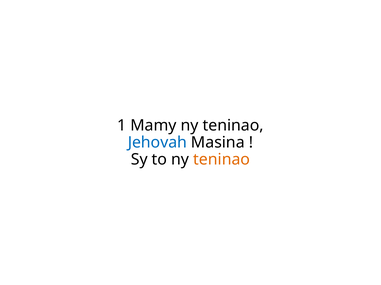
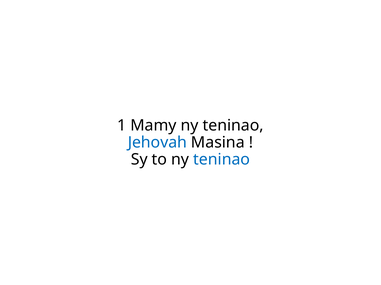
teninao colour: orange -> blue (222, 160)
